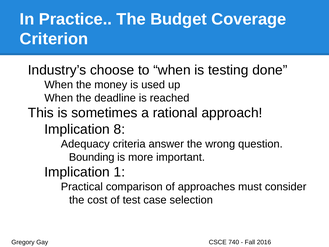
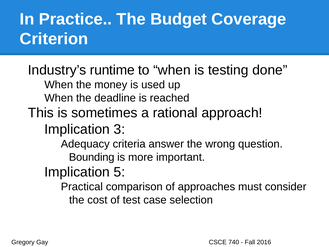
choose: choose -> runtime (112, 70)
8: 8 -> 3 (119, 129)
1: 1 -> 5 (119, 172)
